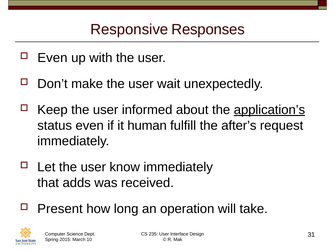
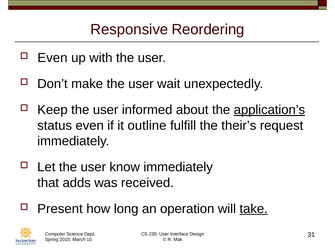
Responses: Responses -> Reordering (208, 29)
human: human -> outline (147, 126)
after’s: after’s -> their’s (239, 126)
take underline: none -> present (254, 209)
